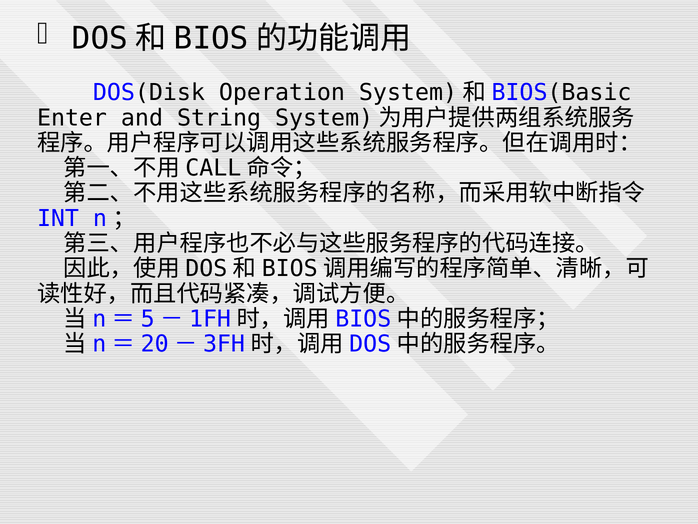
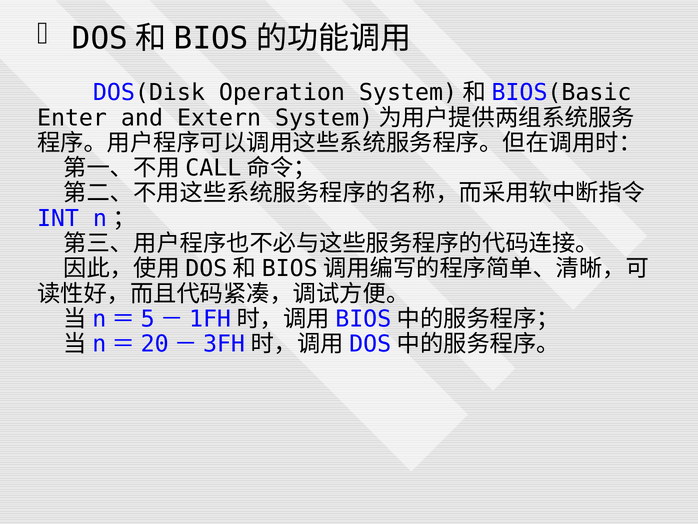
String: String -> Extern (219, 118)
